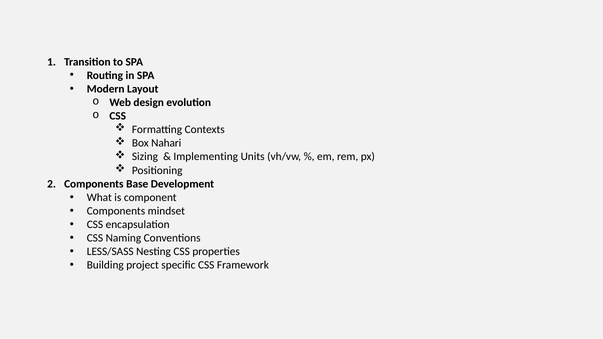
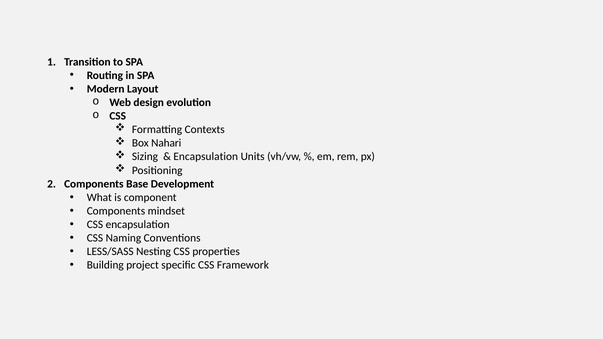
Implementing: Implementing -> Encapsulation (206, 157)
